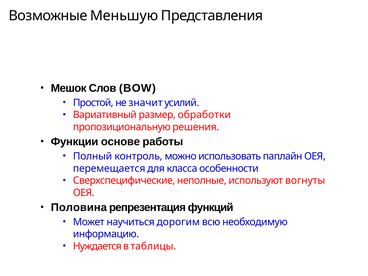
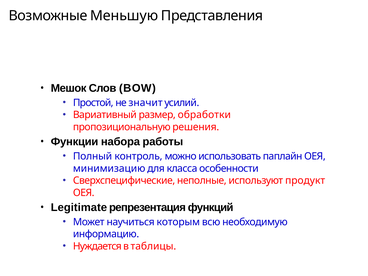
основе: основе -> набора (120, 142)
перемещается: перемещается -> минимизацию (109, 169)
вогнуты: вогнуты -> продукт (305, 181)
Половина: Половина -> Legitimate (79, 208)
дорогим: дорогим -> которым (178, 222)
